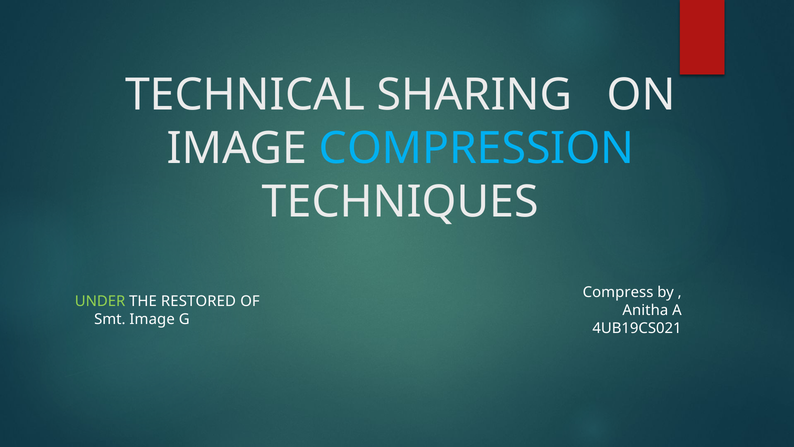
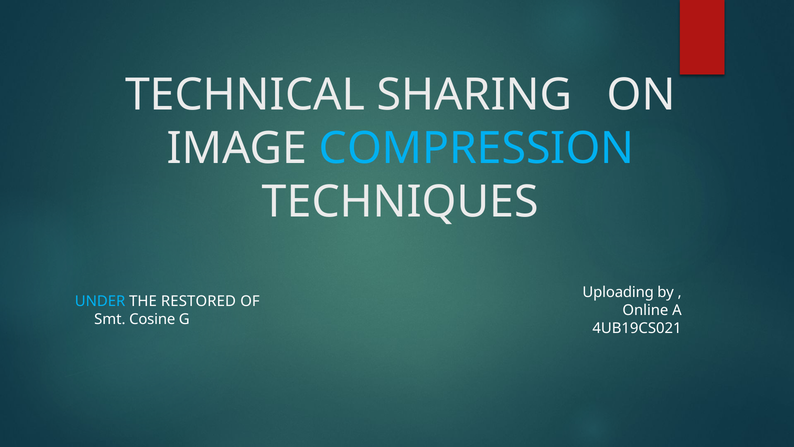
Compress: Compress -> Uploading (618, 292)
UNDER colour: light green -> light blue (100, 301)
Anitha: Anitha -> Online (645, 310)
Smt Image: Image -> Cosine (152, 319)
